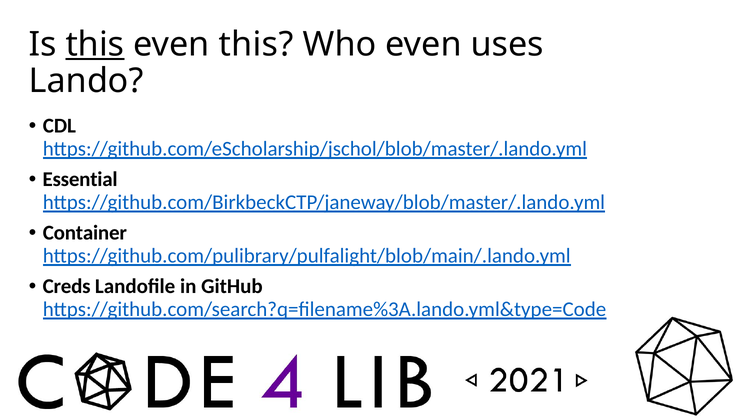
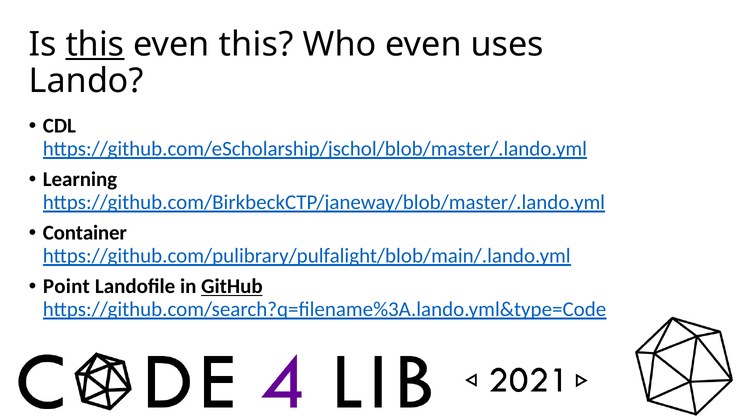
Essential: Essential -> Learning (80, 179)
Creds: Creds -> Point (66, 286)
GitHub underline: none -> present (232, 286)
